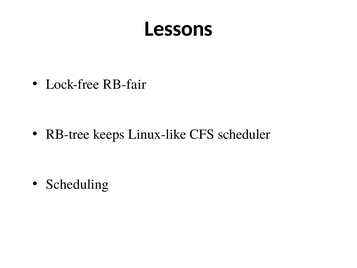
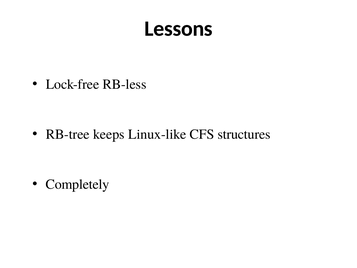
RB-fair: RB-fair -> RB-less (125, 84)
scheduler: scheduler -> structures (244, 134)
Scheduling: Scheduling -> Completely (77, 184)
